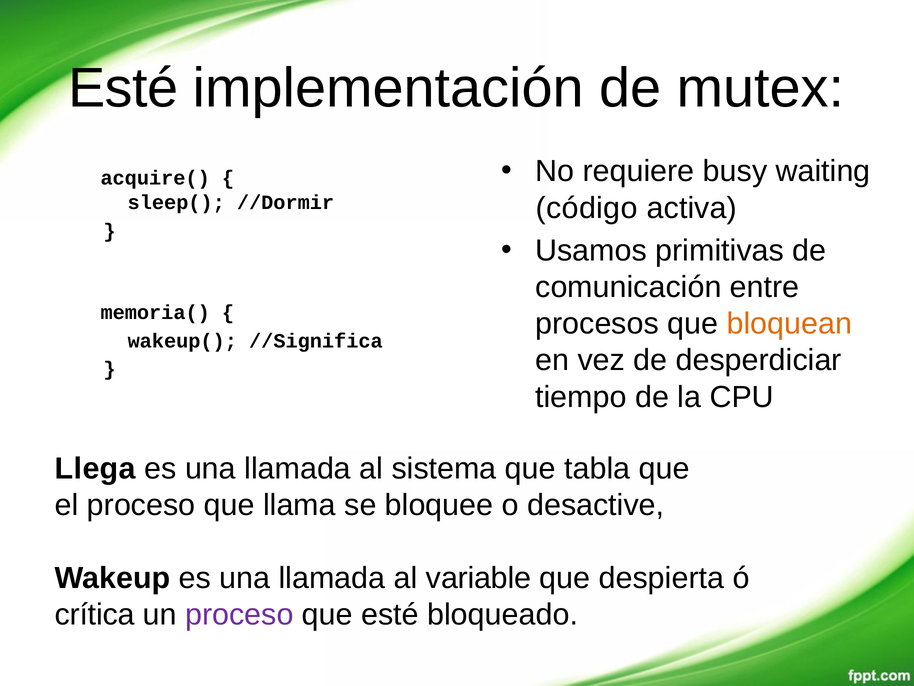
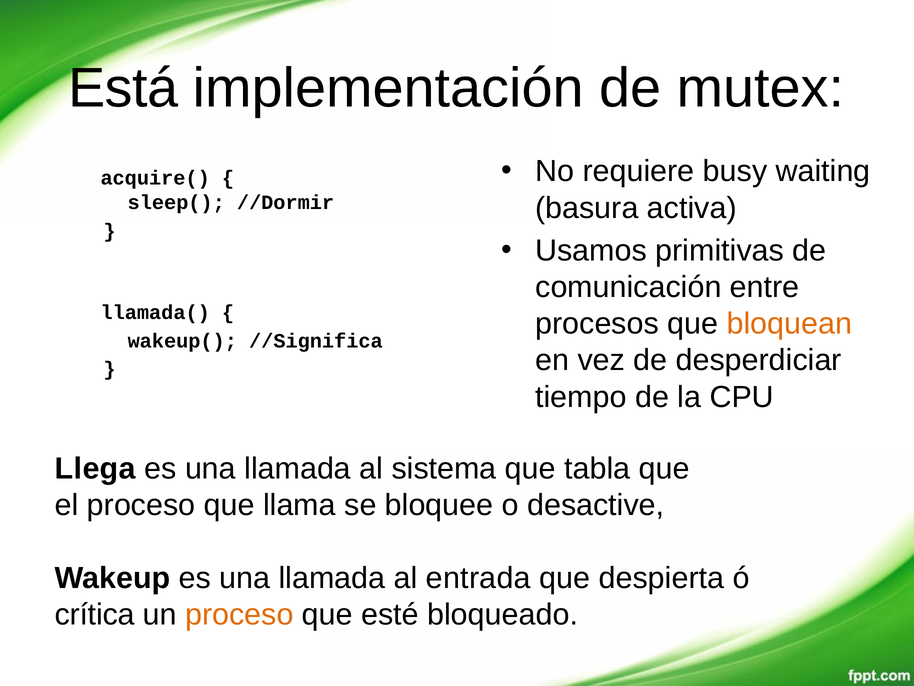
Esté: Esté -> Está (123, 88)
código: código -> basura (587, 208)
memoria(: memoria( -> llamada( (155, 312)
variable: variable -> entrada (478, 578)
proceso colour: purple -> orange (239, 614)
